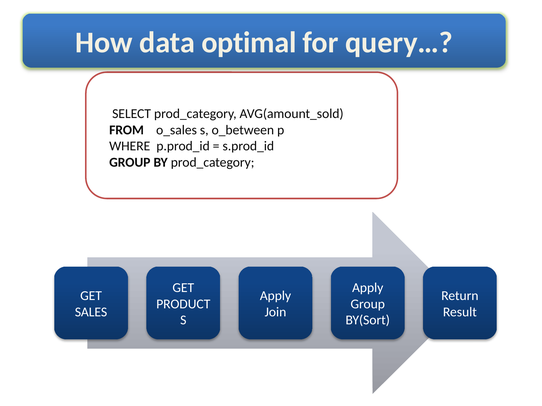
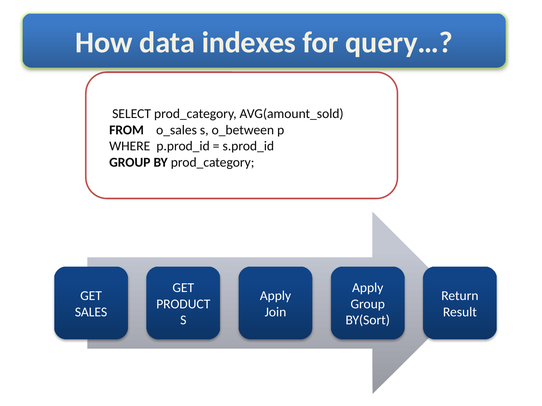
optimal: optimal -> indexes (249, 43)
